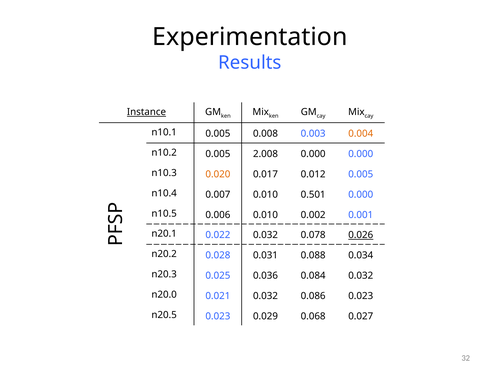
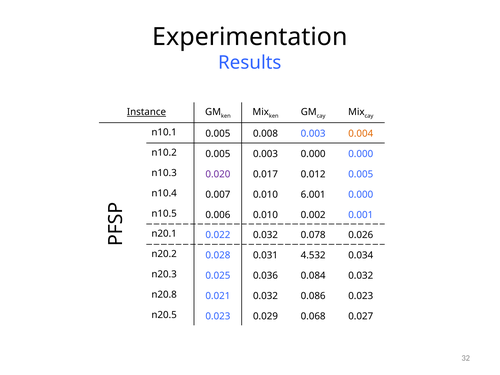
0.005 2.008: 2.008 -> 0.003 (266, 154)
0.020 colour: orange -> purple (218, 174)
0.501: 0.501 -> 6.001 (313, 195)
0.026 underline: present -> none (361, 235)
0.088: 0.088 -> 4.532 (313, 255)
n20.0: n20.0 -> n20.8 (164, 295)
